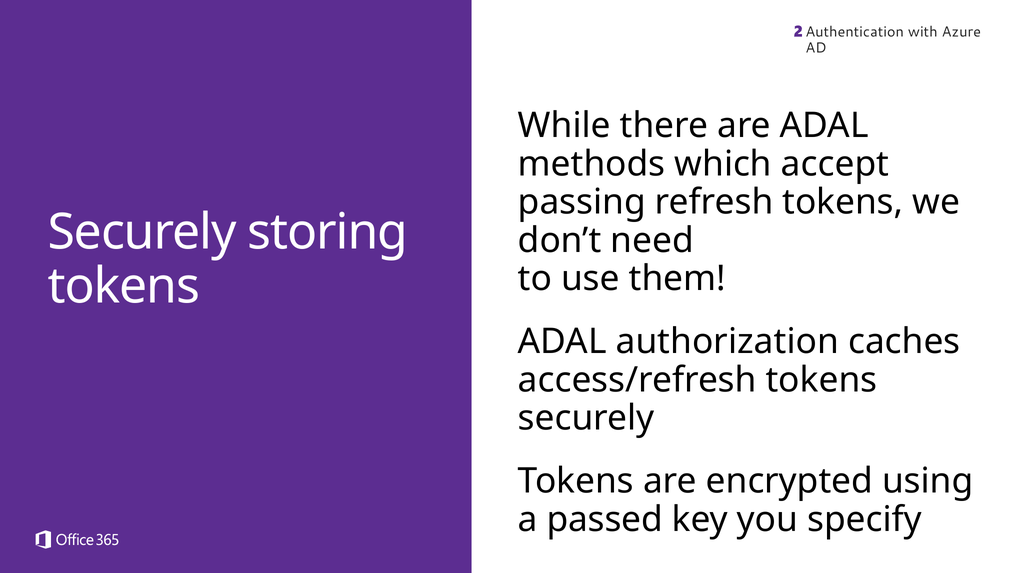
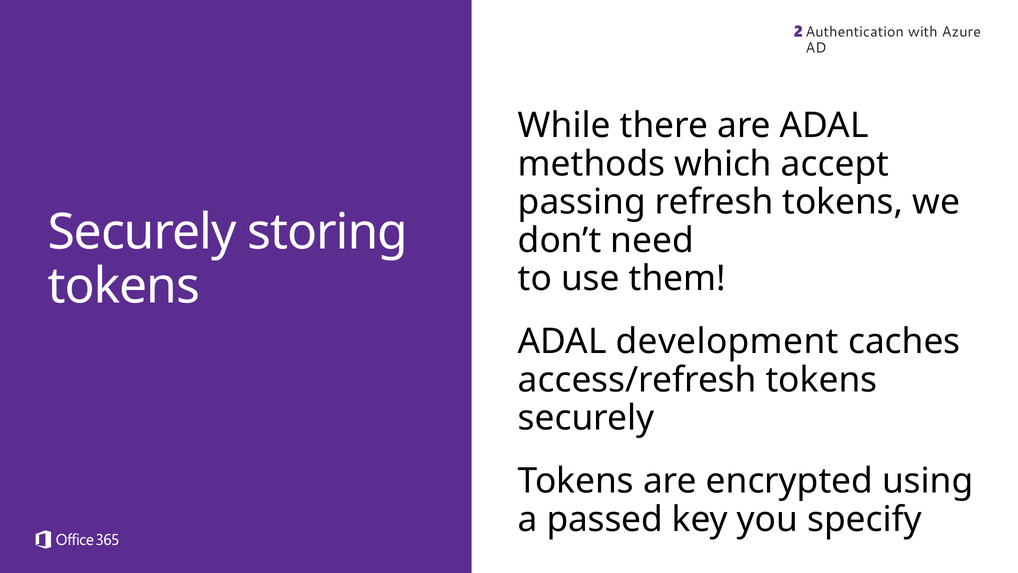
authorization: authorization -> development (727, 341)
